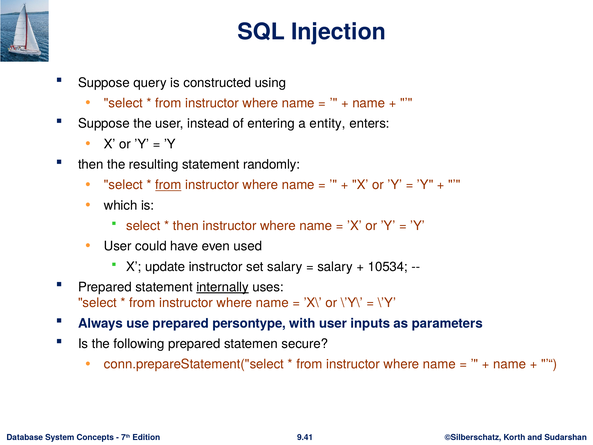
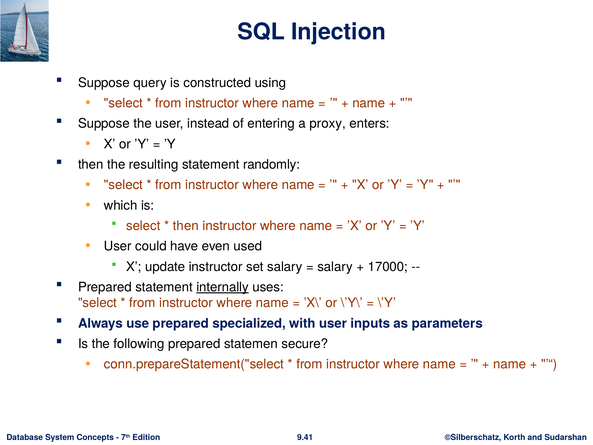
entity: entity -> proxy (328, 124)
from underline: present -> none (168, 185)
10534: 10534 -> 17000 (388, 267)
persontype: persontype -> specialized (249, 323)
